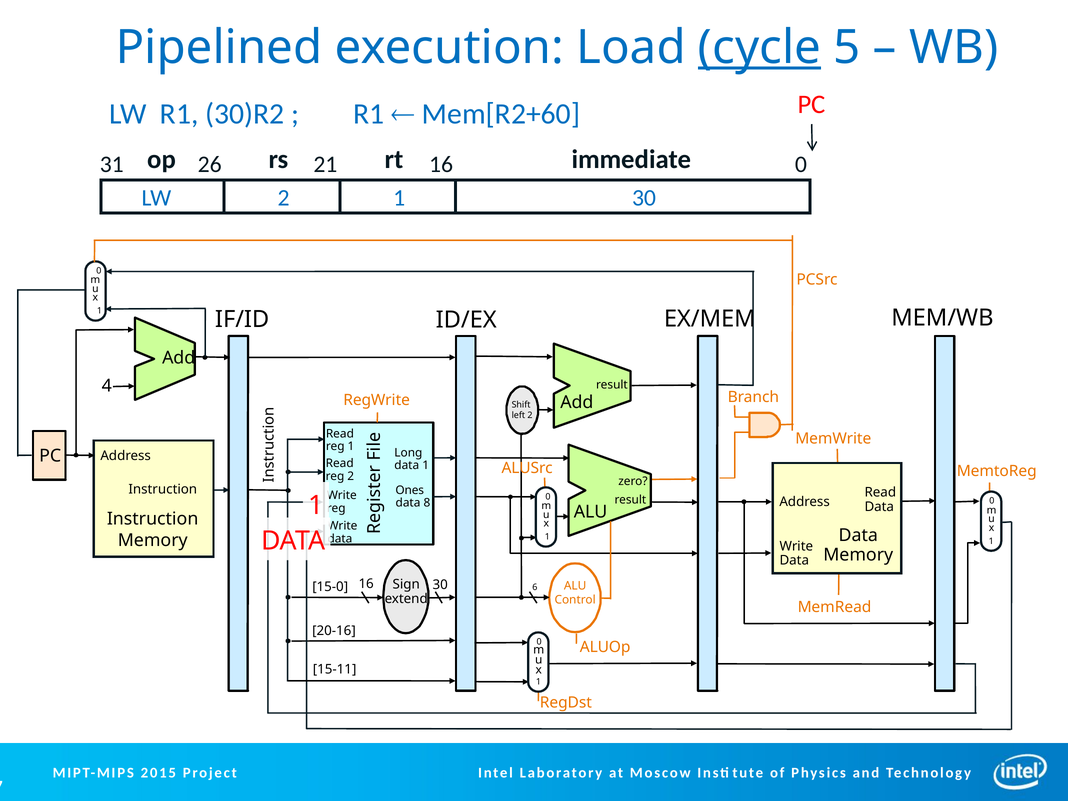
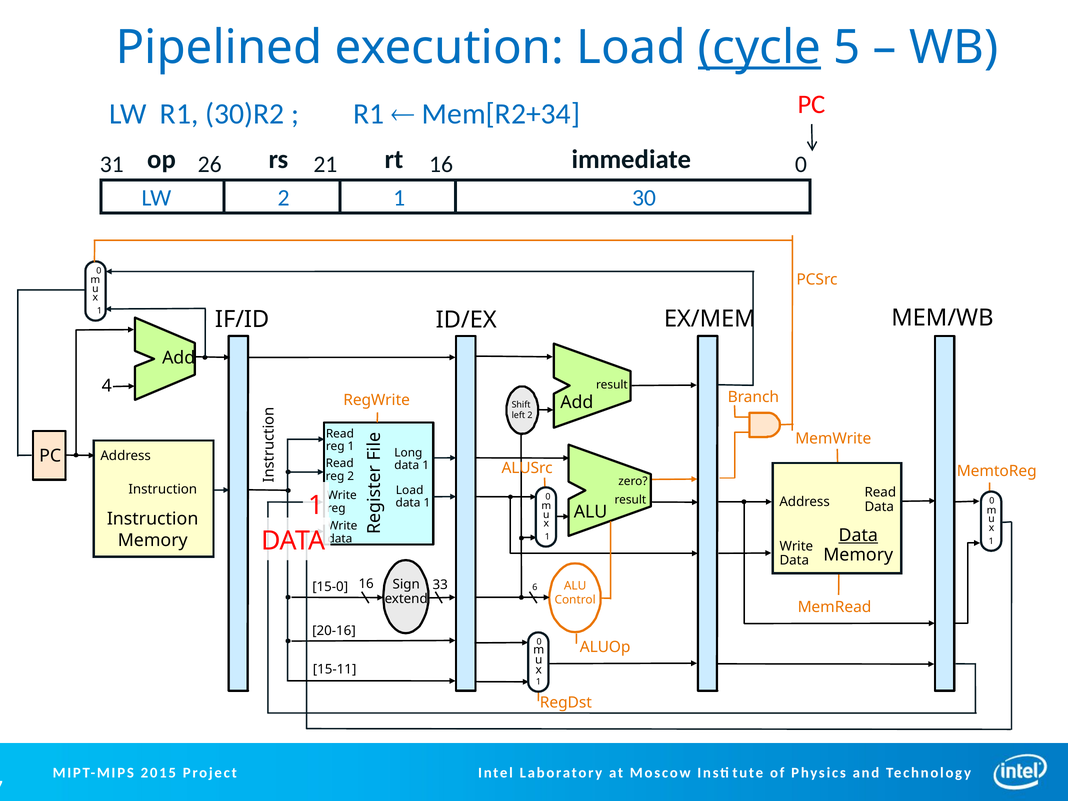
Mem[R2+60: Mem[R2+60 -> Mem[R2+34 (501, 114)
Ones: Ones -> Load (410, 490)
8: 8 -> 1 (427, 503)
Data underline: none -> present (858, 535)
16 30: 30 -> 33 (440, 585)
